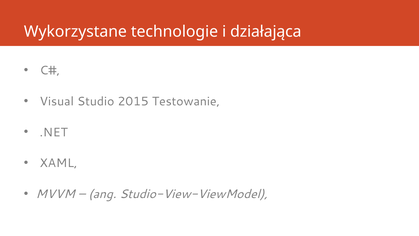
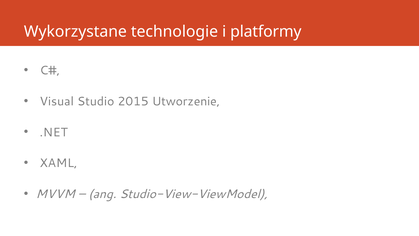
działająca: działająca -> platformy (266, 32)
Testowanie: Testowanie -> Utworzenie (186, 101)
